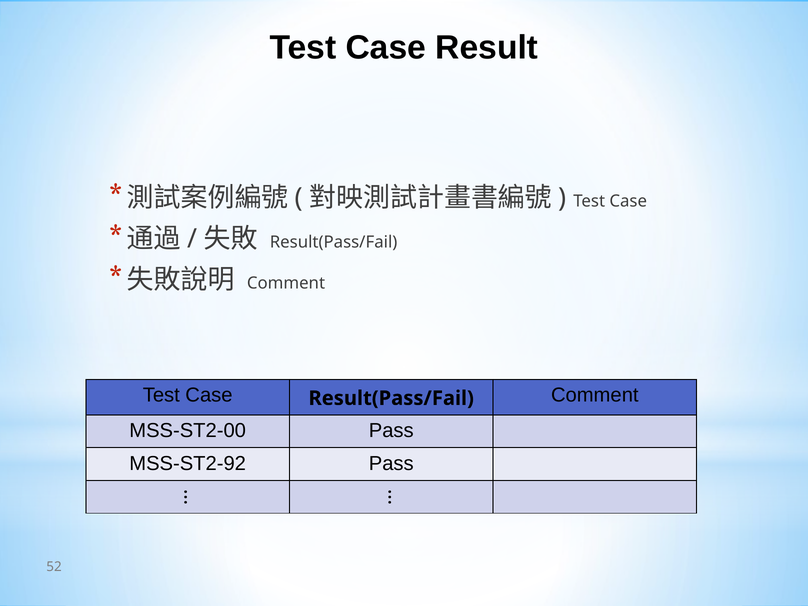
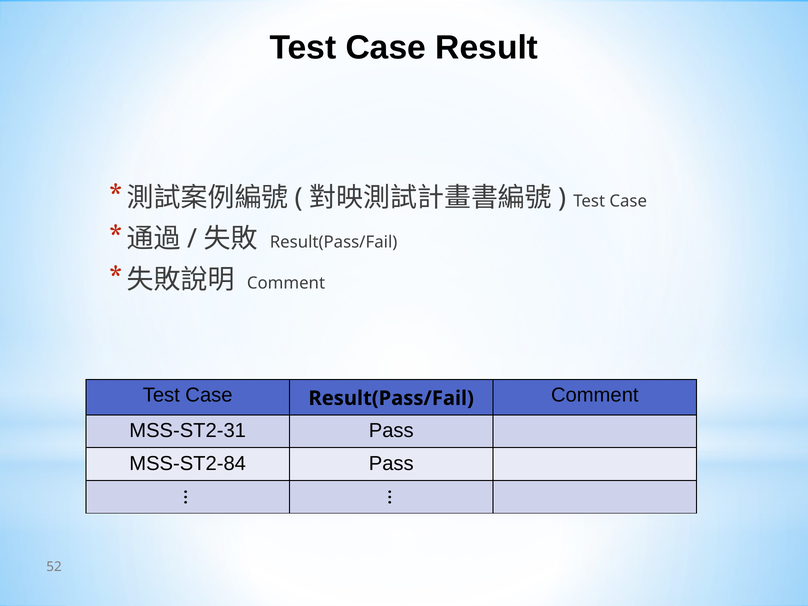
MSS-ST2-00: MSS-ST2-00 -> MSS-ST2-31 (188, 431)
MSS-ST2-92: MSS-ST2-92 -> MSS-ST2-84 (188, 463)
